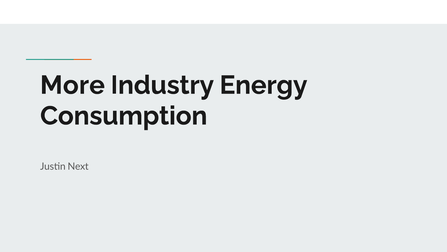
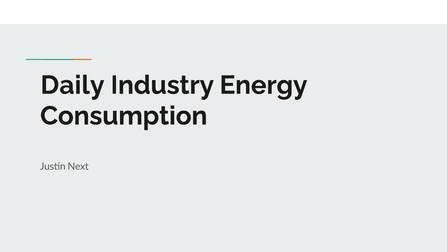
More: More -> Daily (72, 85)
